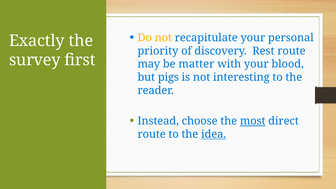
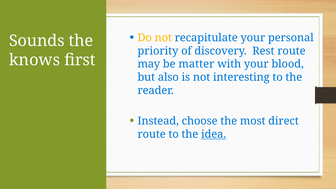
Exactly: Exactly -> Sounds (37, 41)
survey: survey -> knows (35, 60)
pigs: pigs -> also (168, 77)
most underline: present -> none (253, 121)
